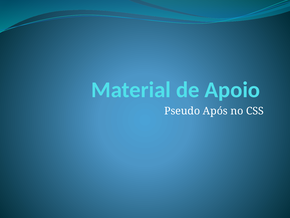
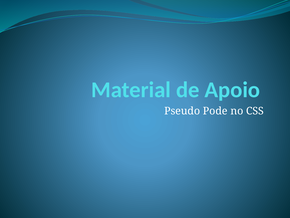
Após: Após -> Pode (215, 111)
